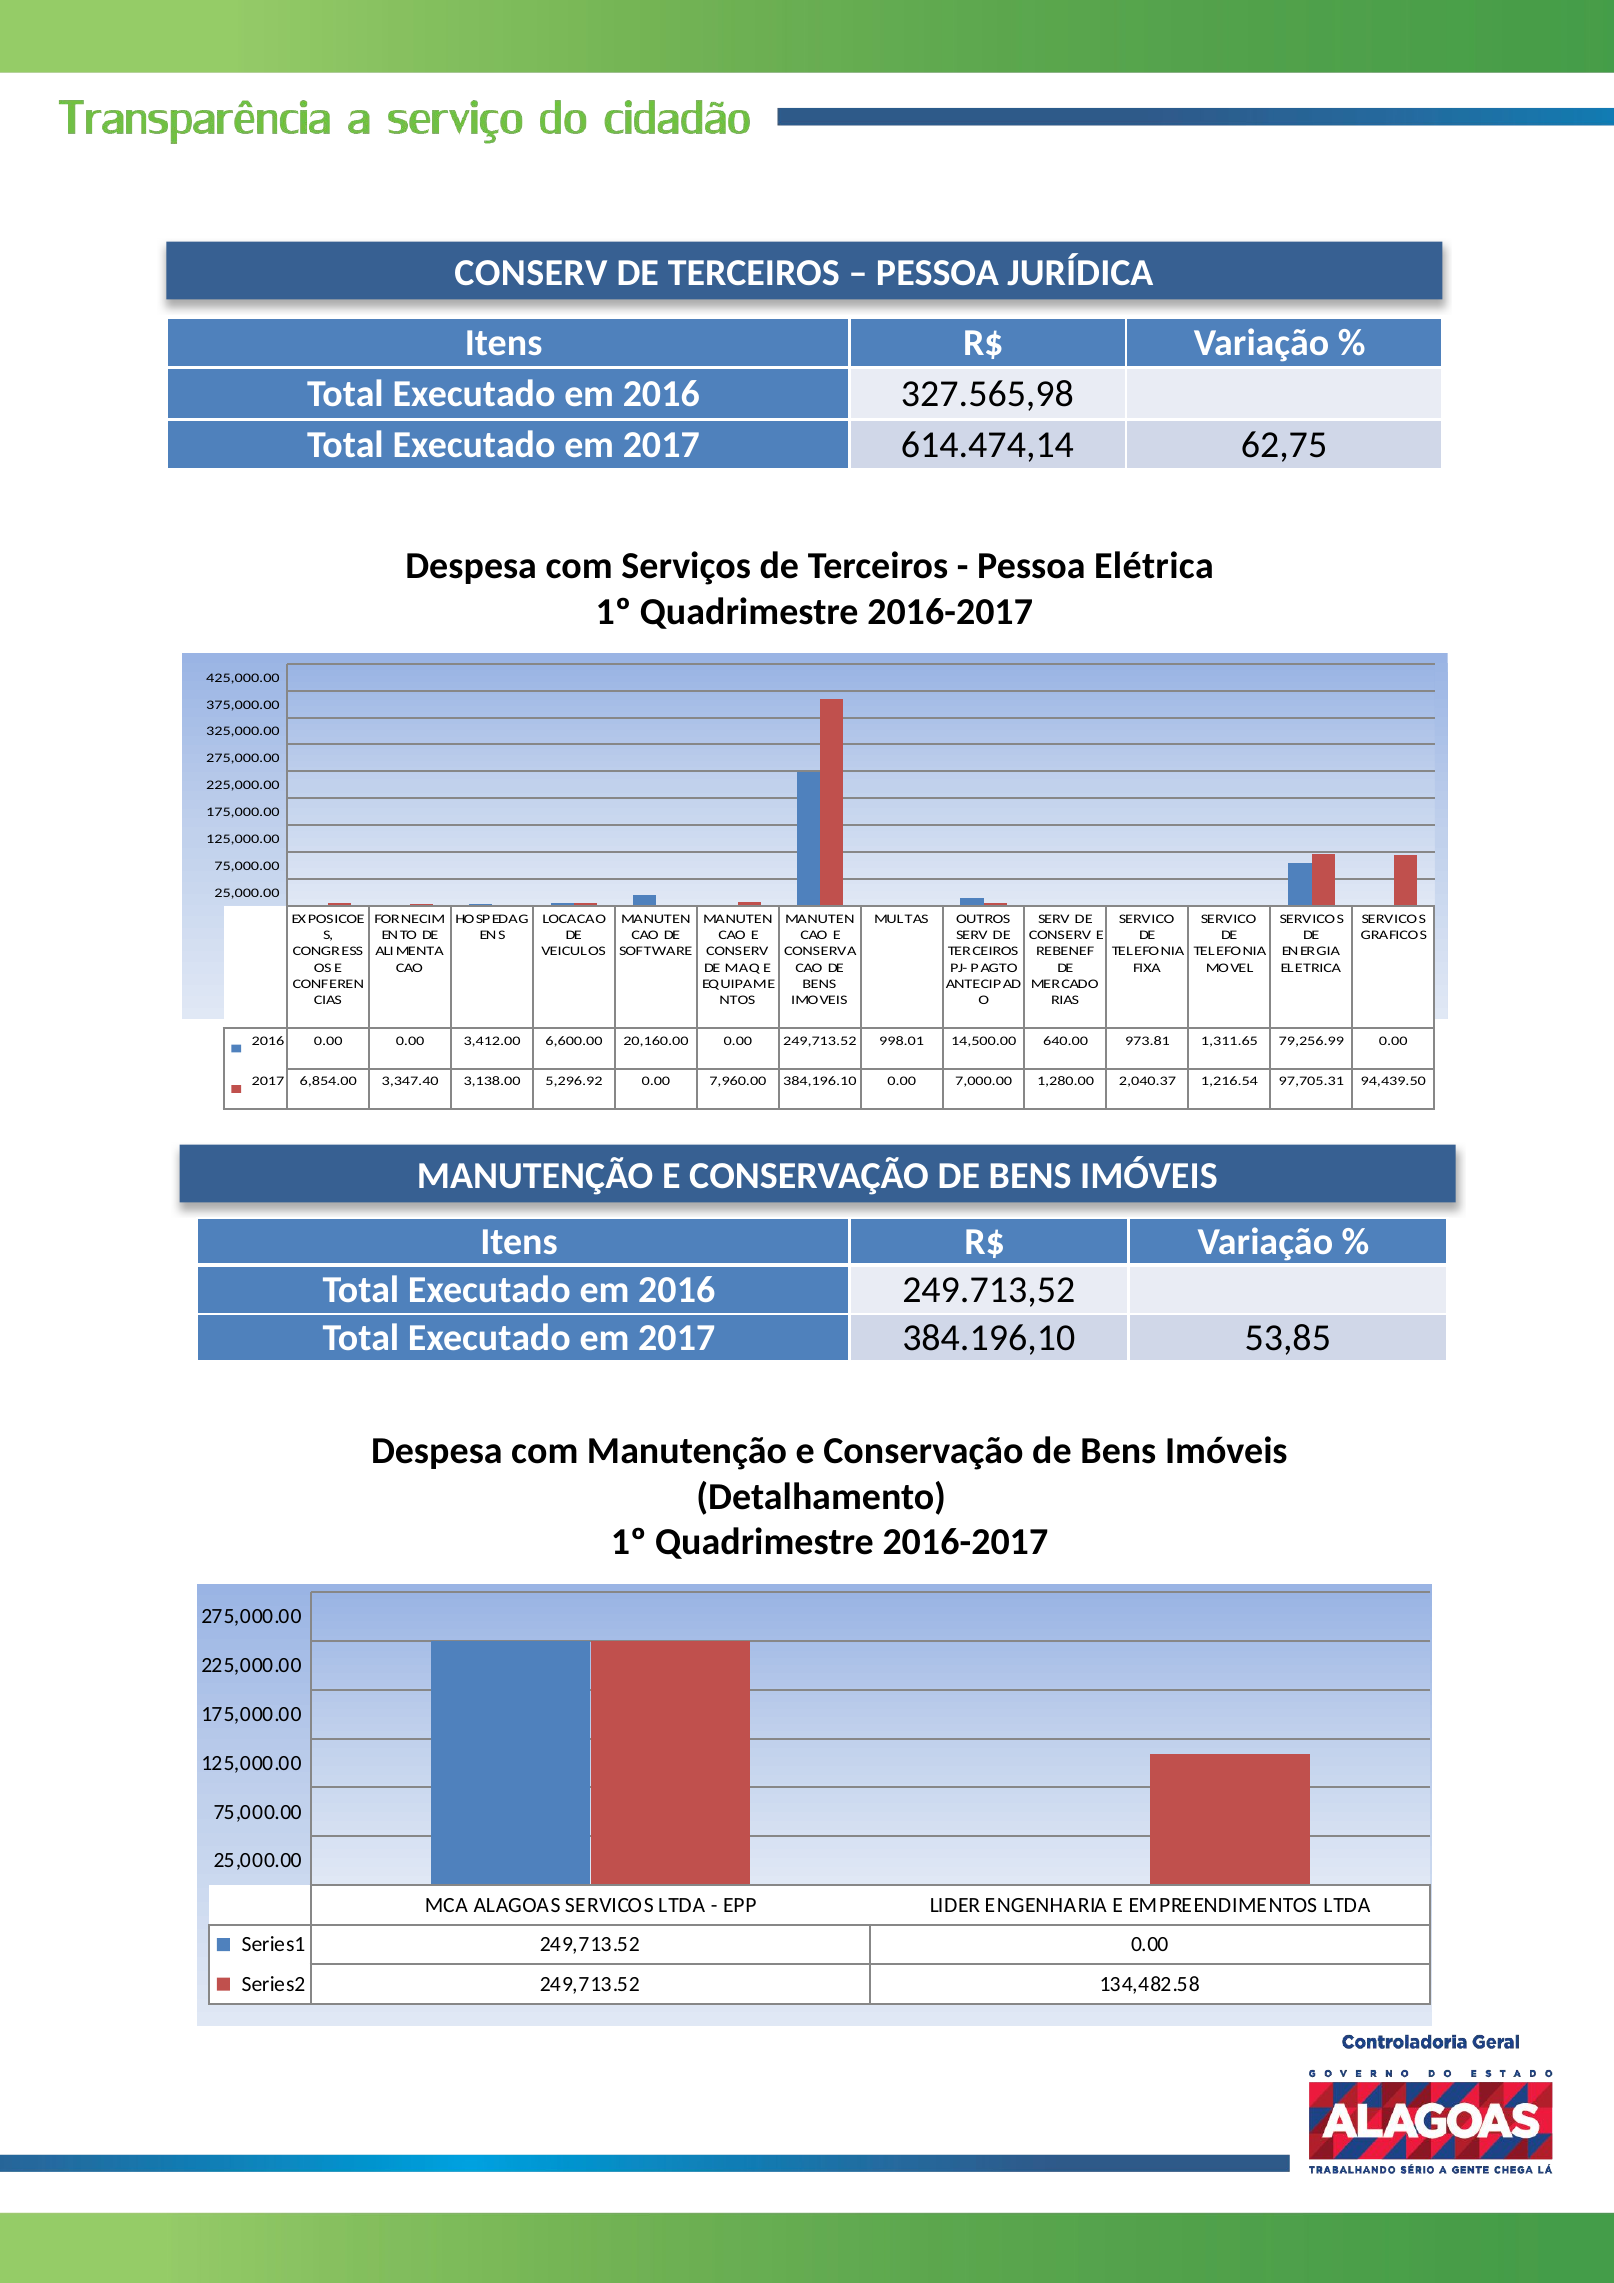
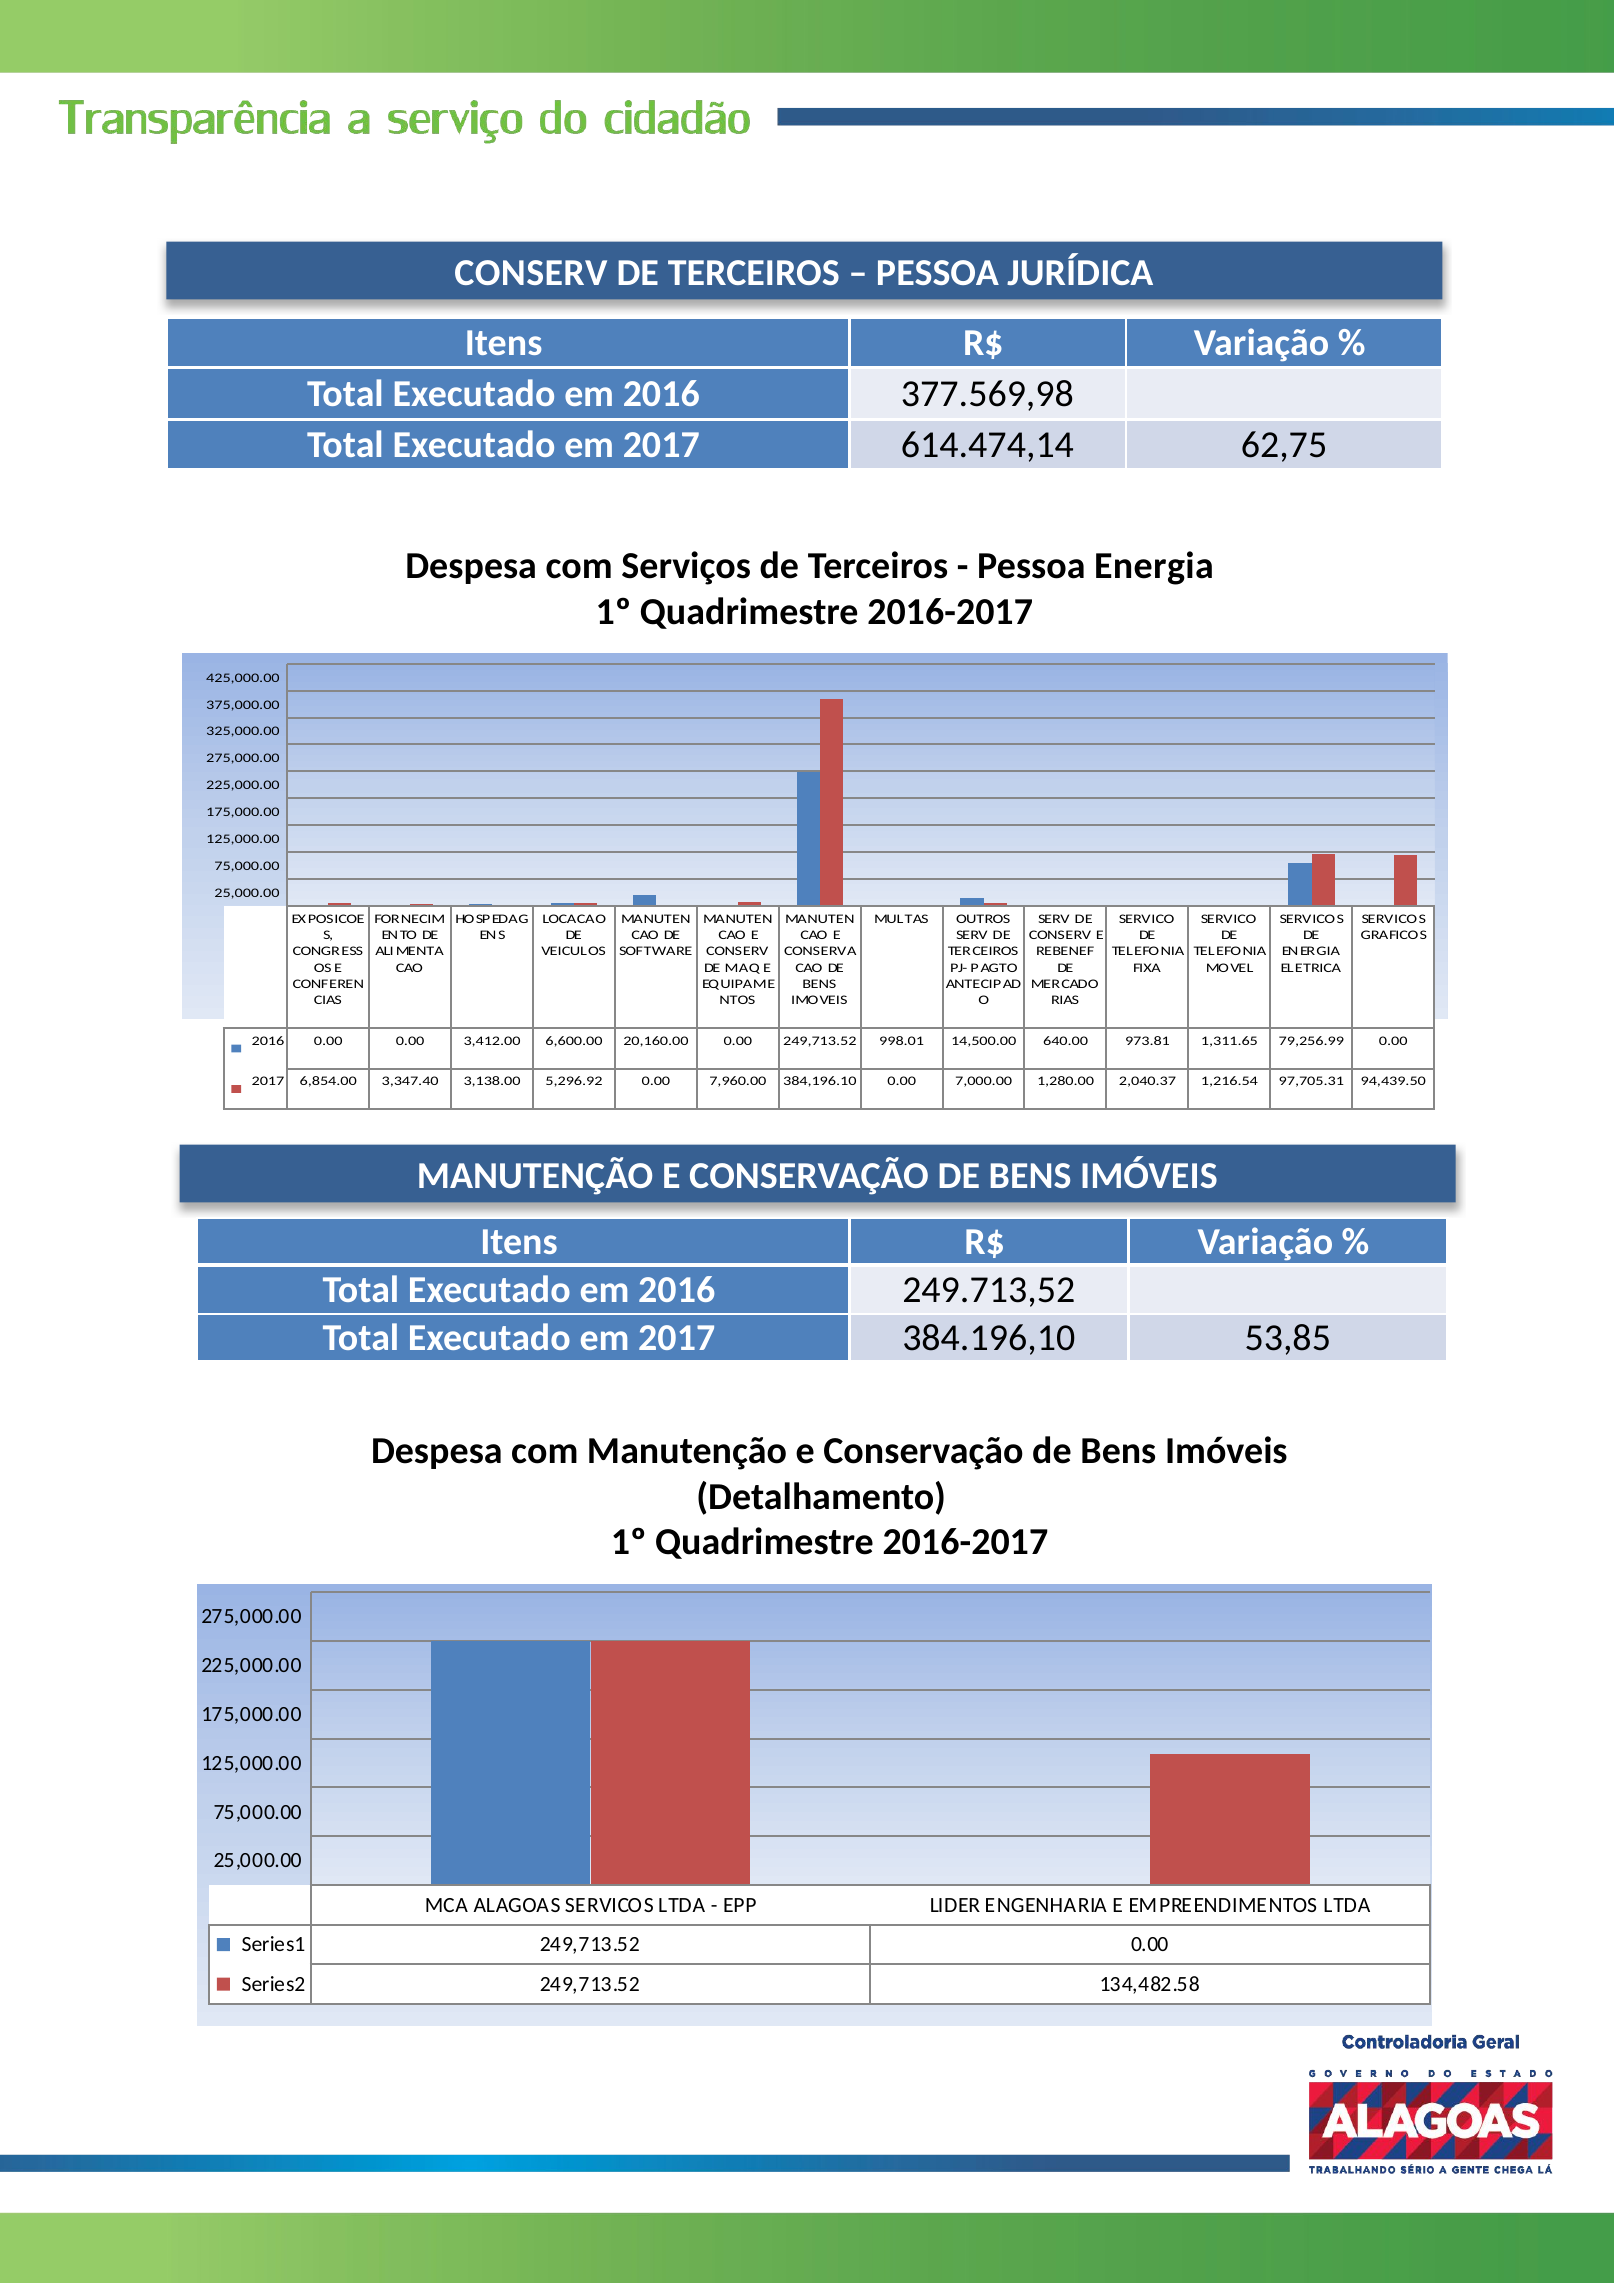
327.565,98: 327.565,98 -> 377.569,98 (987, 394)
Pessoa Elétrica: Elétrica -> Energia (1154, 566)
